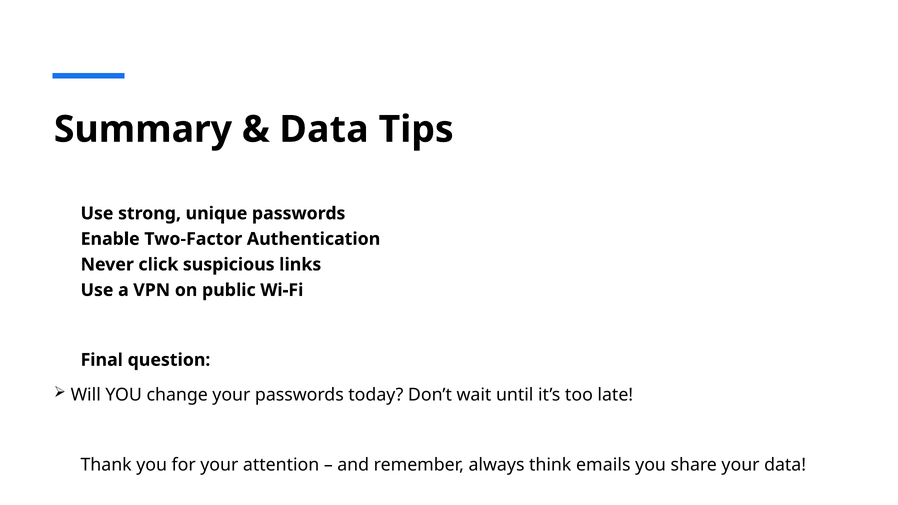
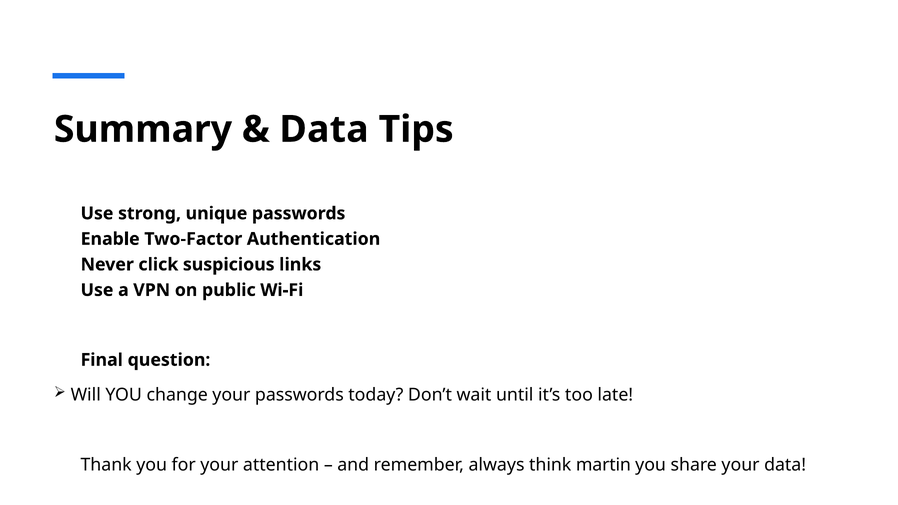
emails: emails -> martin (603, 465)
